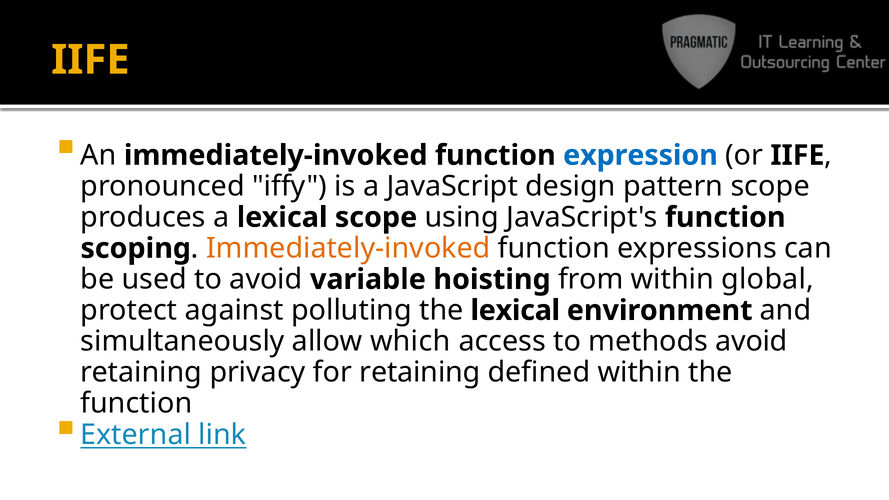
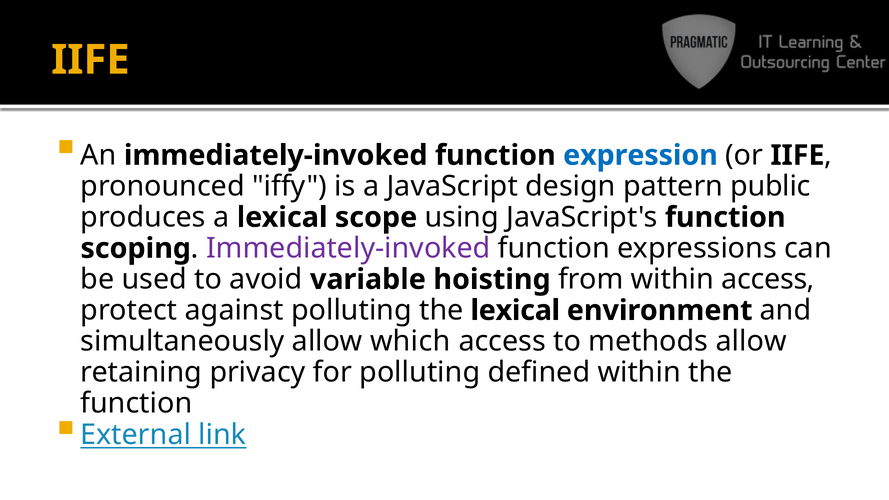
pattern scope: scope -> public (770, 186)
Immediately-invoked colour: orange -> purple (348, 248)
within global: global -> access (768, 279)
methods avoid: avoid -> allow (751, 342)
for retaining: retaining -> polluting (420, 373)
